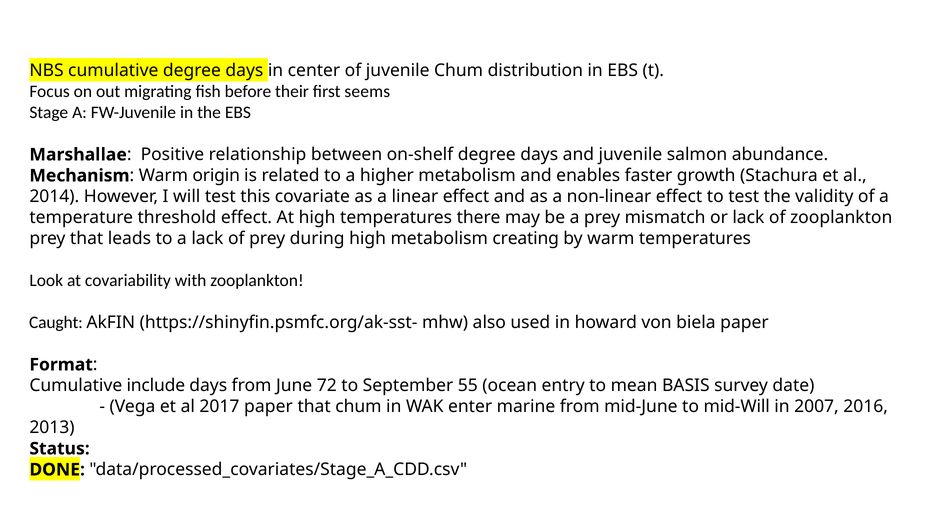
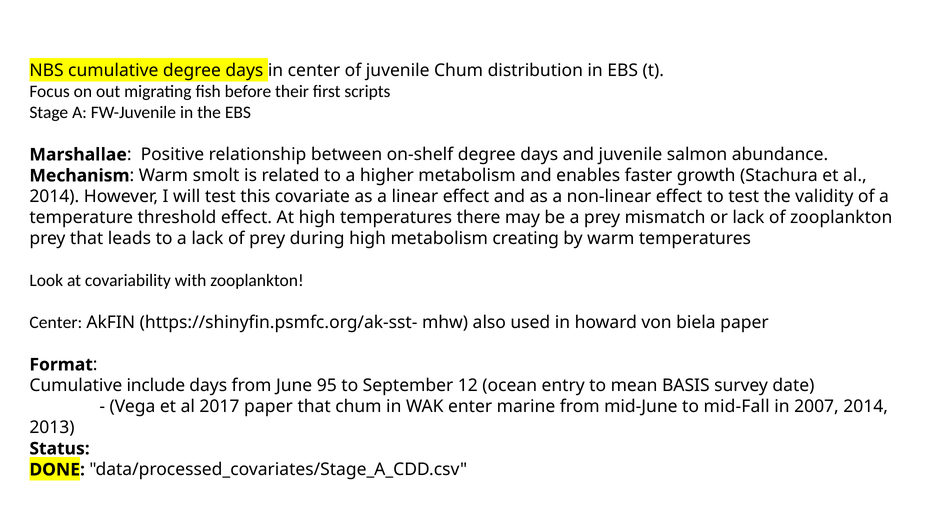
seems: seems -> scripts (367, 92)
origin: origin -> smolt (216, 176)
Caught: Caught -> Center (56, 323)
72: 72 -> 95 (327, 386)
55: 55 -> 12 (468, 386)
mid-Will: mid-Will -> mid-Fall (737, 406)
2007 2016: 2016 -> 2014 (866, 406)
